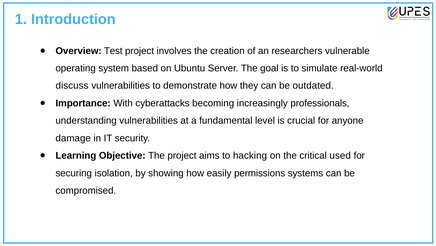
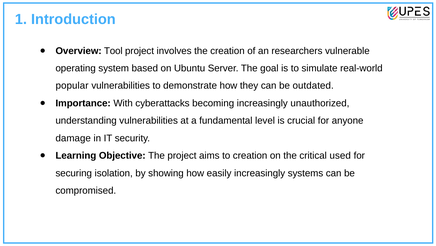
Test: Test -> Tool (113, 51)
discuss: discuss -> popular (72, 85)
professionals: professionals -> unauthorized (320, 103)
to hacking: hacking -> creation (250, 155)
easily permissions: permissions -> increasingly (260, 173)
